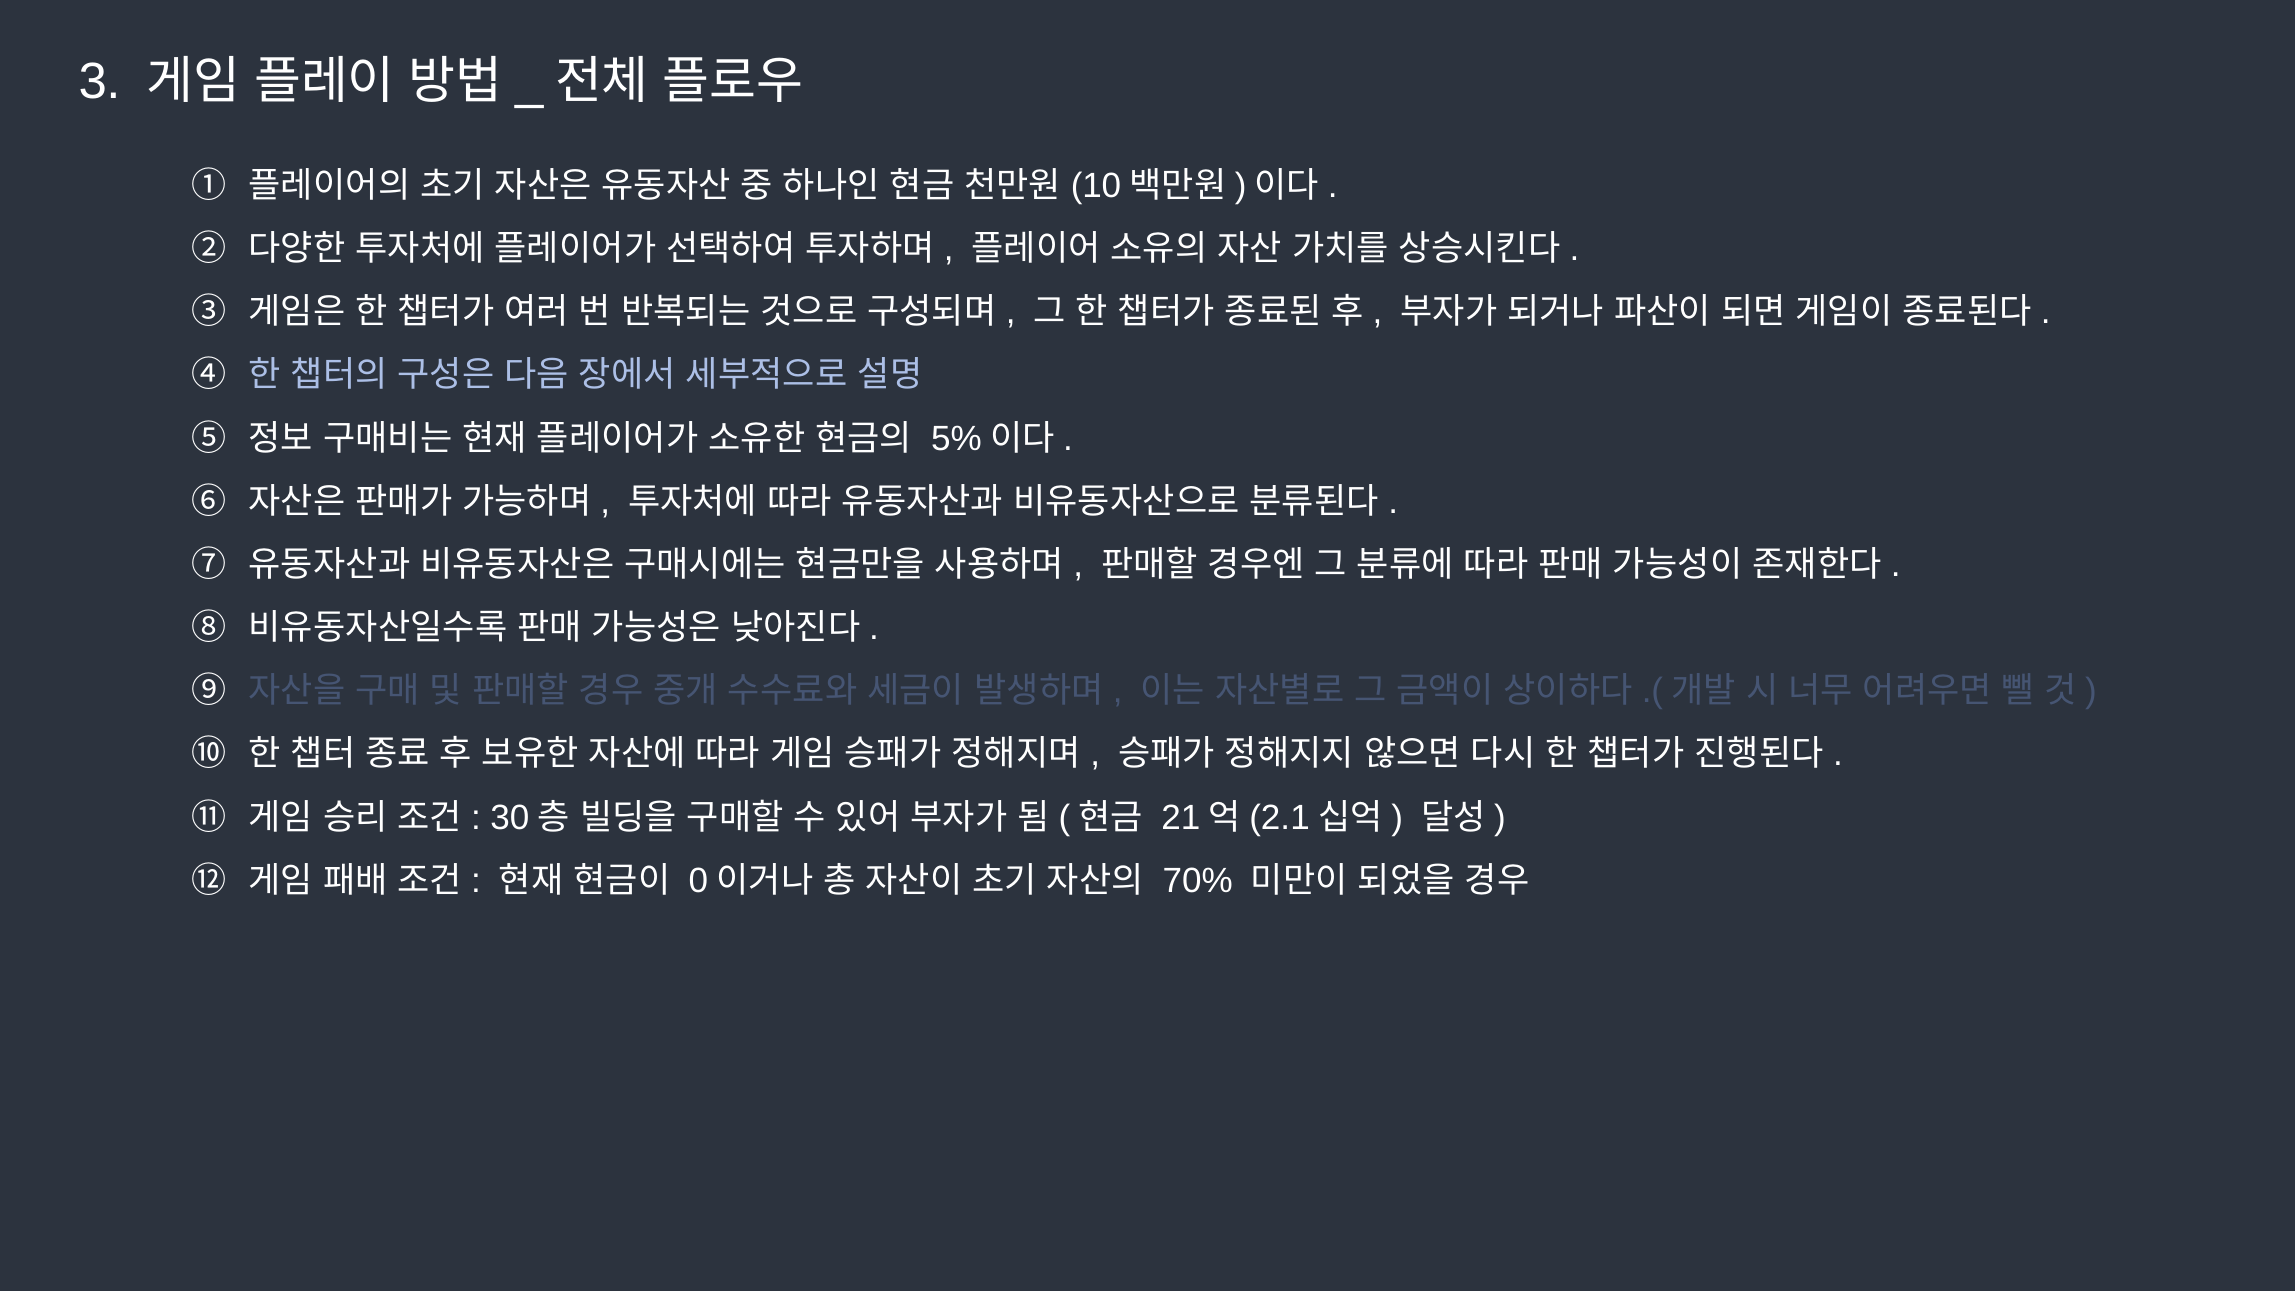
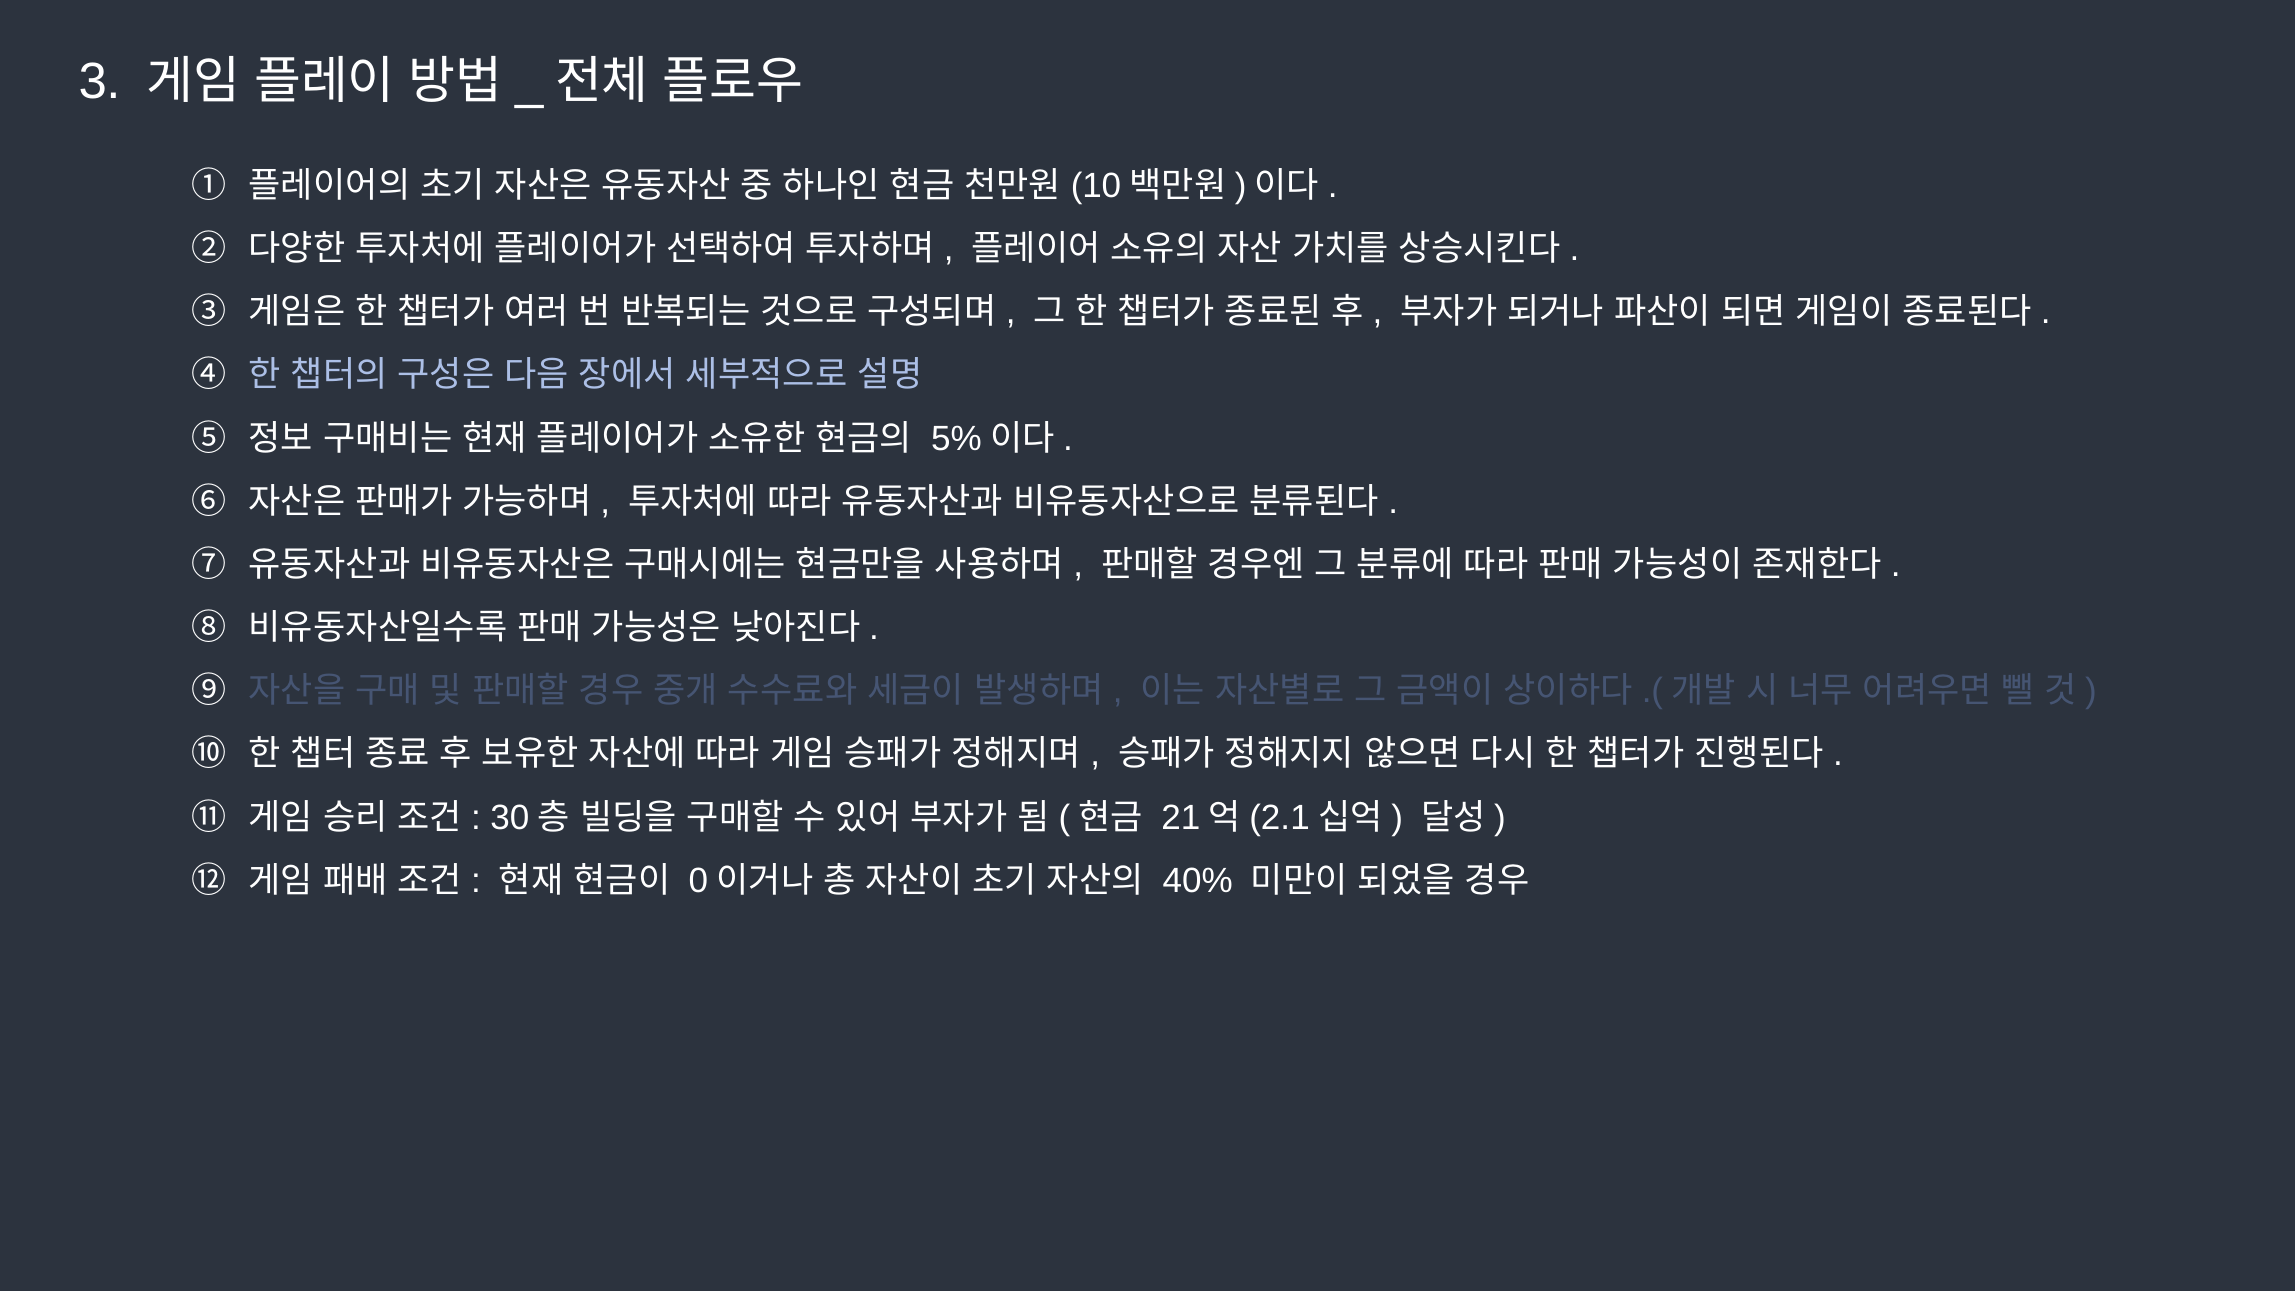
70%: 70% -> 40% (1198, 881)
